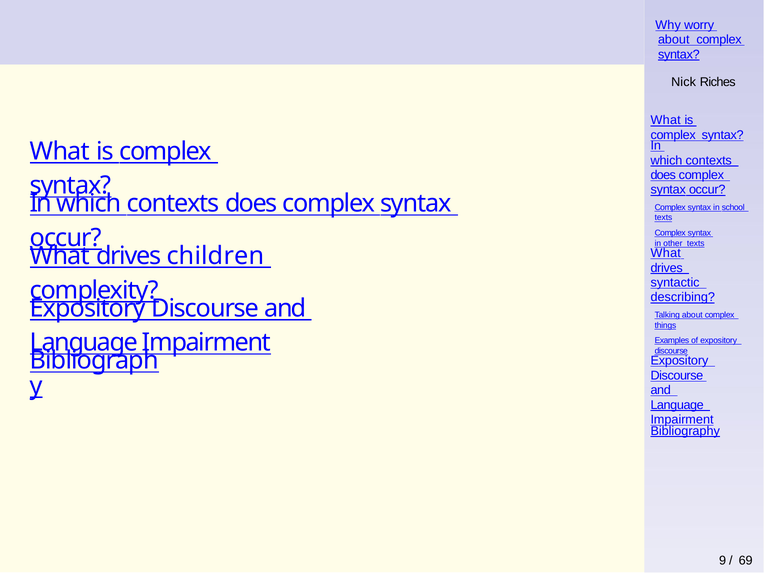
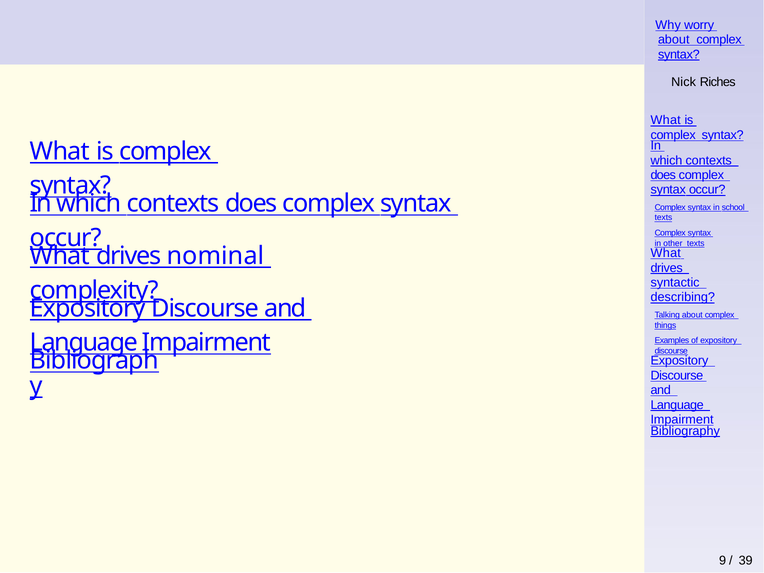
children: children -> nominal (215, 256)
69: 69 -> 39 (746, 561)
